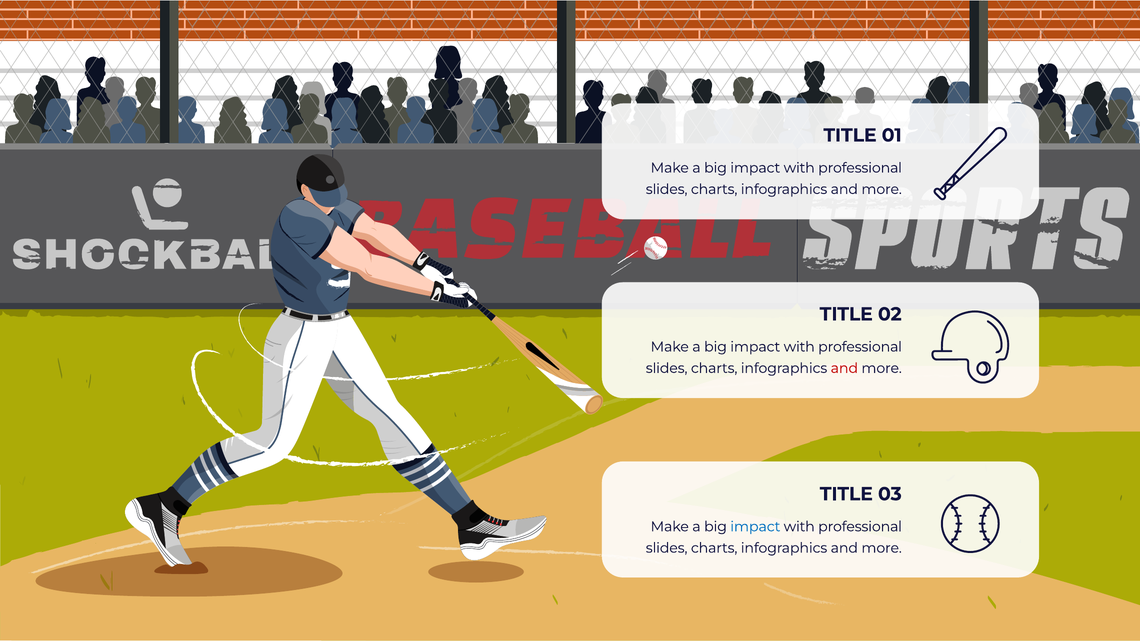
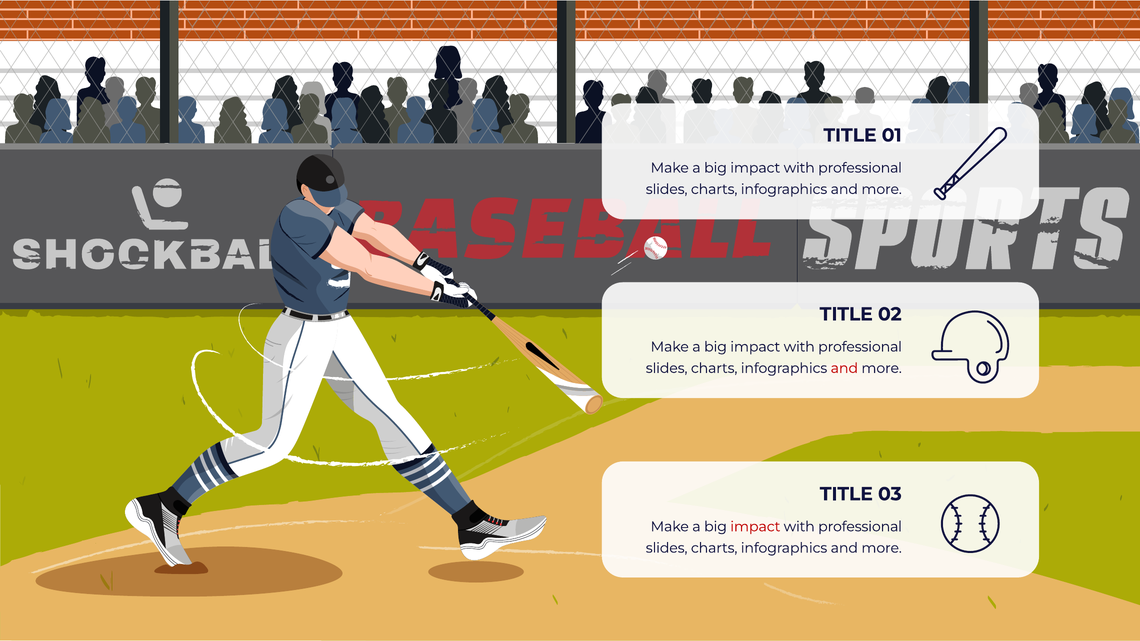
impact colour: blue -> red (755, 527)
